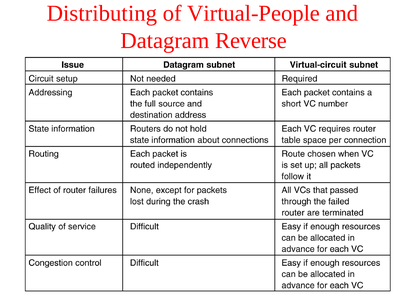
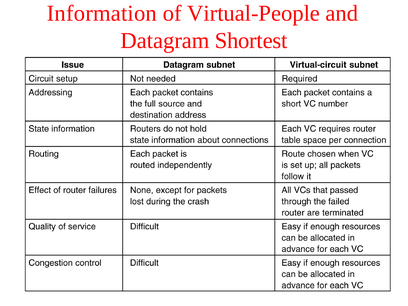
Distributing: Distributing -> Information (102, 13)
Reverse: Reverse -> Shortest (251, 41)
